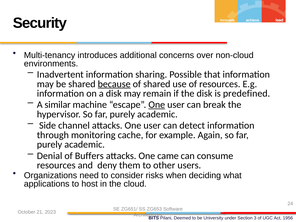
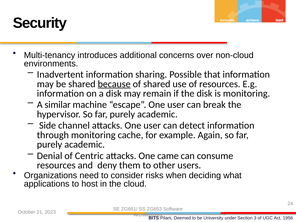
is predefined: predefined -> monitoring (247, 93)
One underline: present -> none (157, 105)
Buffers: Buffers -> Centric (89, 156)
